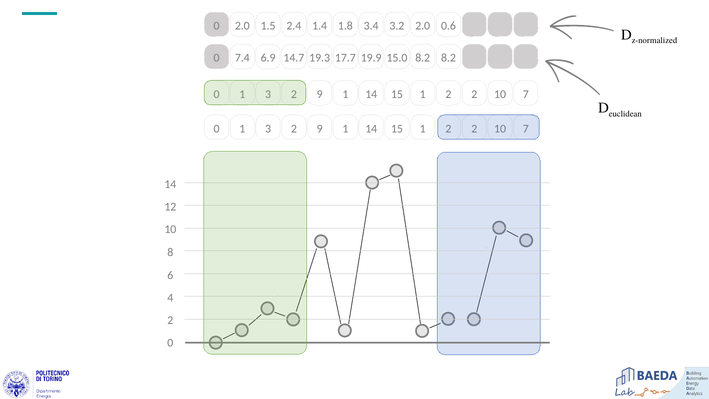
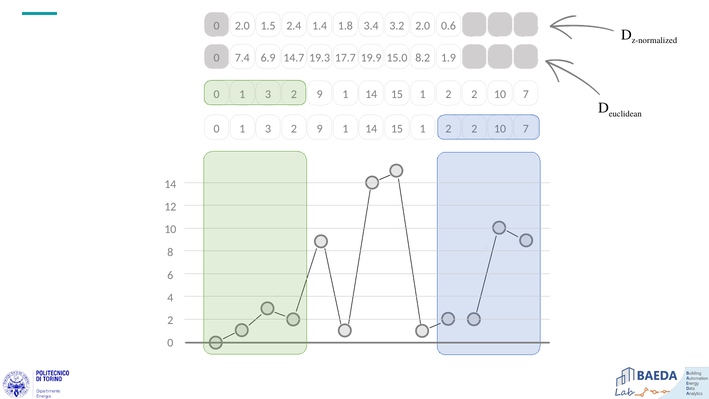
8.2 8.2: 8.2 -> 1.9 (448, 58)
